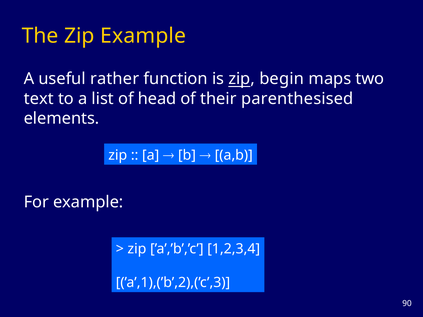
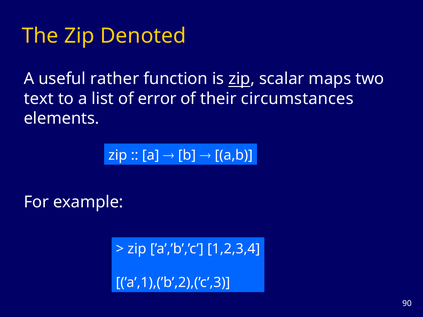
Zip Example: Example -> Denoted (143, 36)
begin: begin -> scalar (282, 79)
head: head -> error (157, 99)
parenthesised: parenthesised -> circumstances (297, 99)
